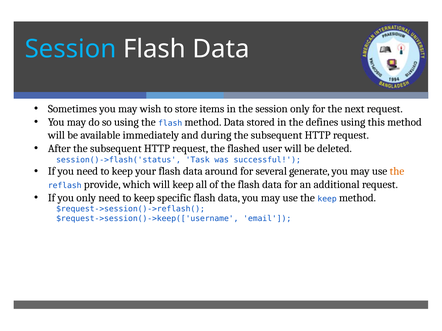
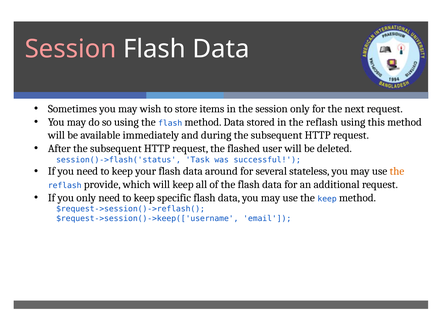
Session colour: light blue -> pink (71, 49)
in the defines: defines -> reflash (322, 122)
generate: generate -> stateless (309, 172)
